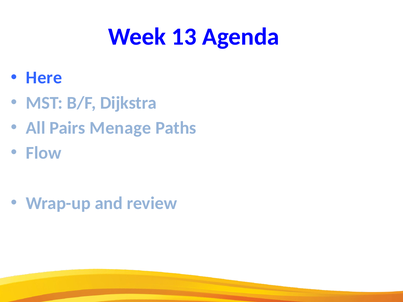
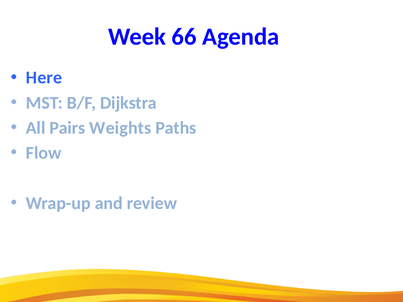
13: 13 -> 66 (184, 37)
Menage: Menage -> Weights (120, 128)
